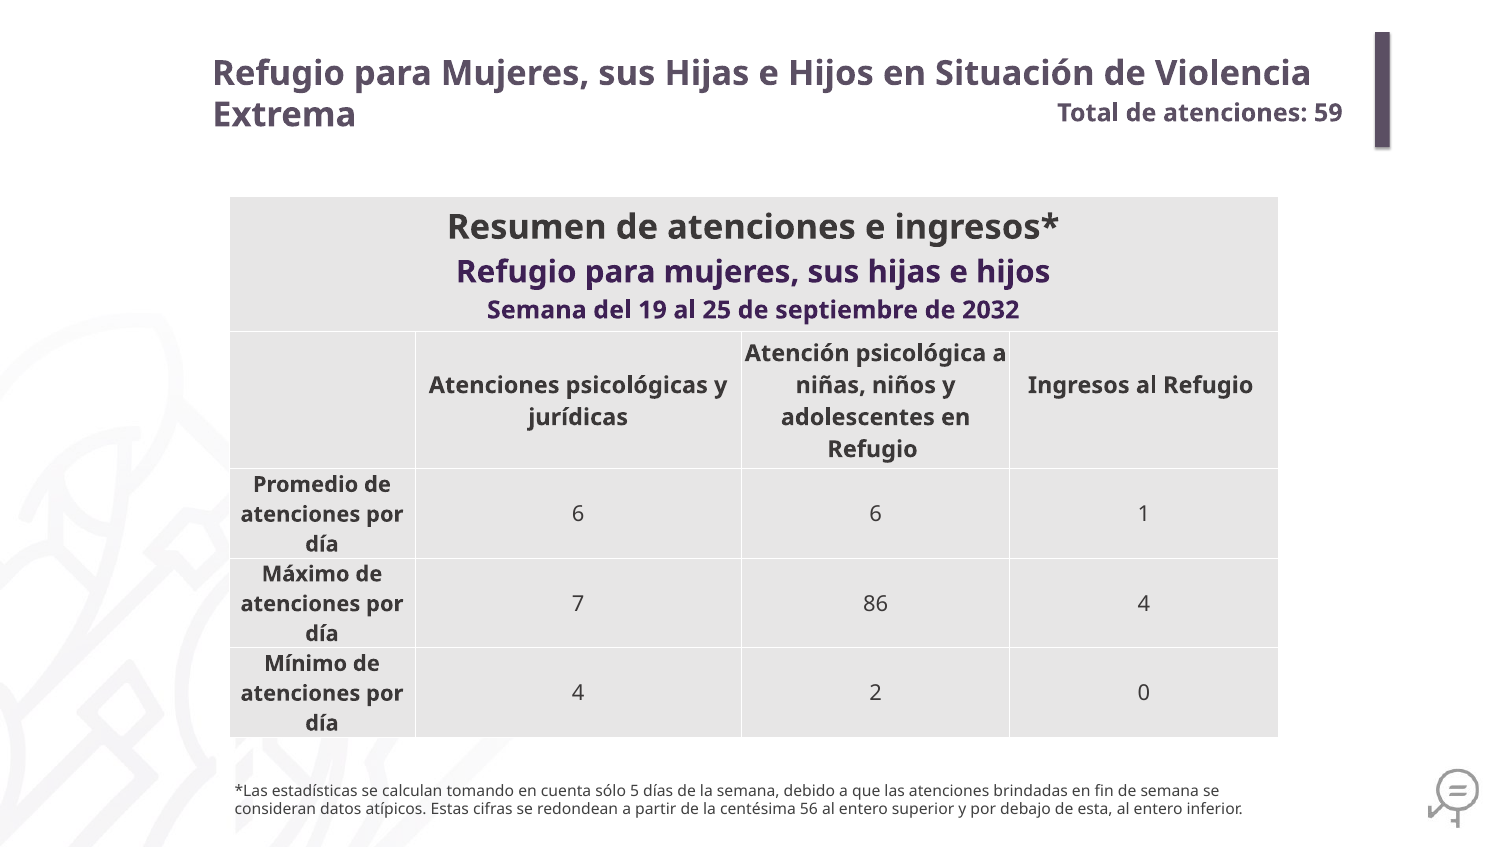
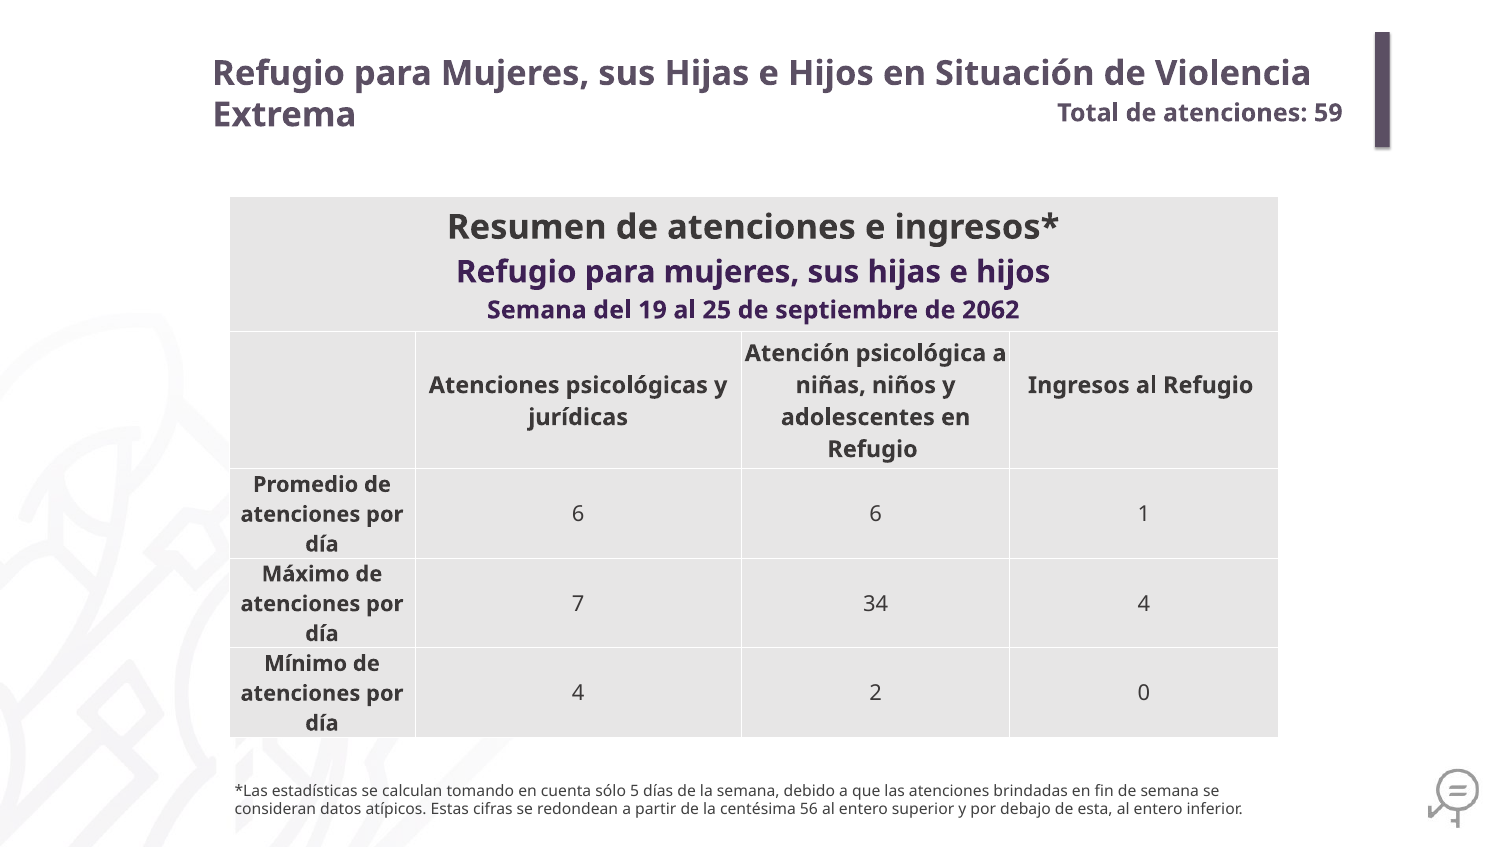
2032: 2032 -> 2062 (991, 310)
86: 86 -> 34 (876, 604)
